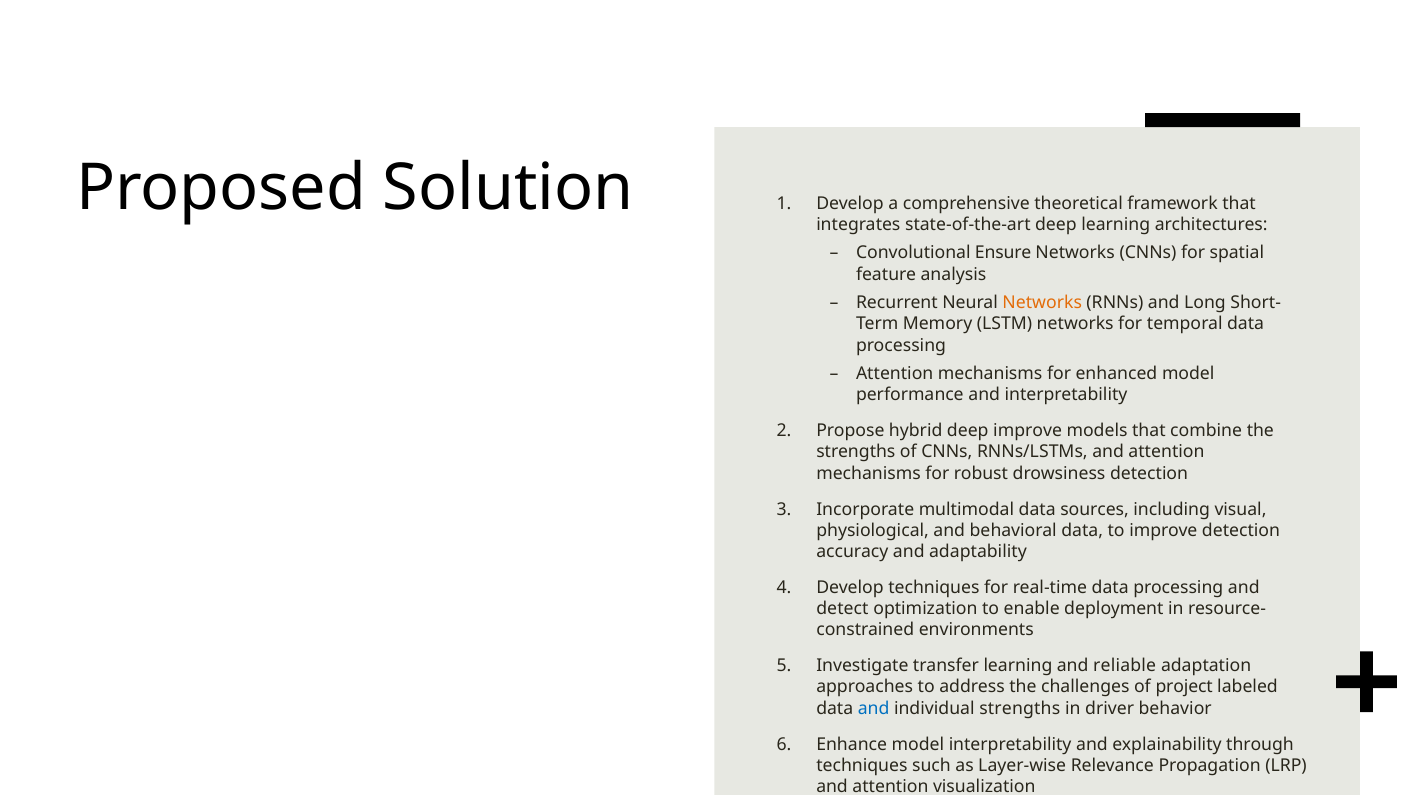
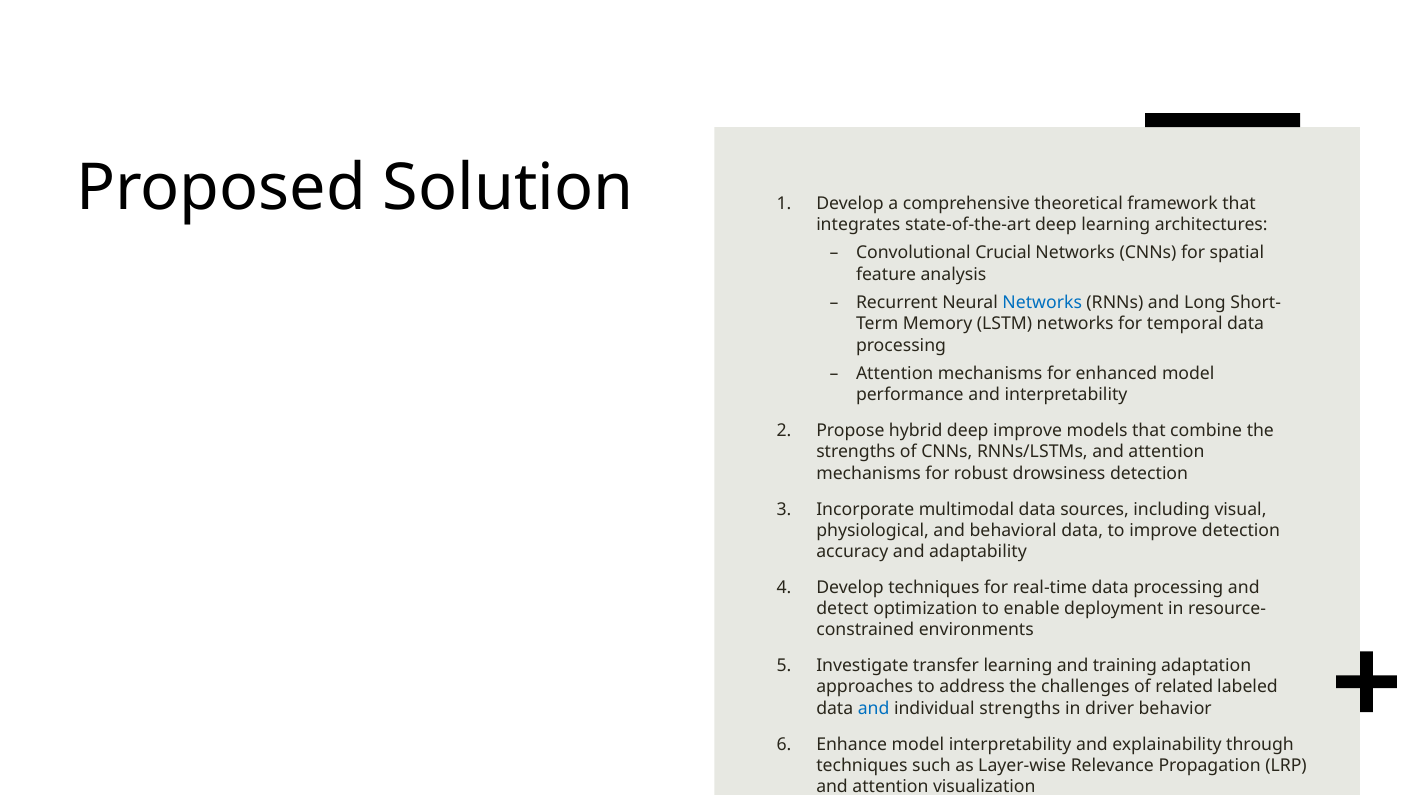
Ensure: Ensure -> Crucial (1003, 253)
Networks colour: orange -> blue (1042, 303)
reliable: reliable -> training (1125, 666)
project: project -> related (1184, 687)
